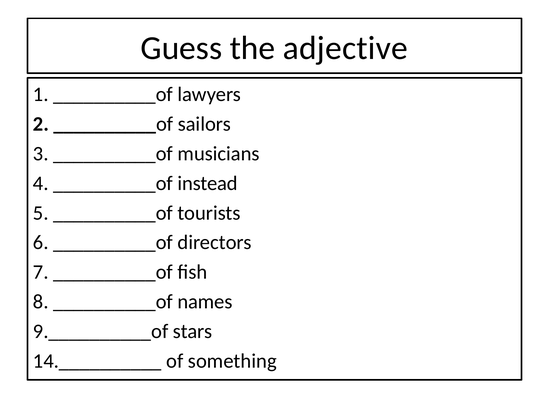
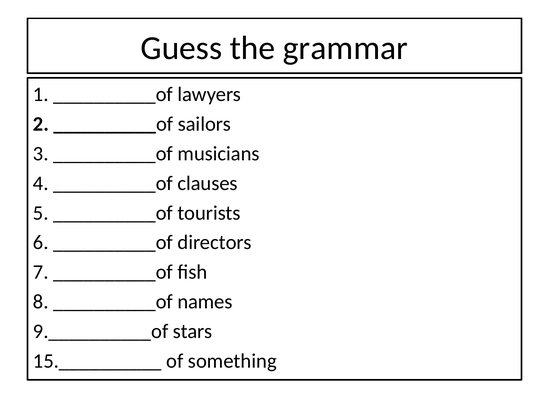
adjective: adjective -> grammar (345, 48)
instead: instead -> clauses (208, 183)
14.__________: 14.__________ -> 15.__________ (97, 361)
